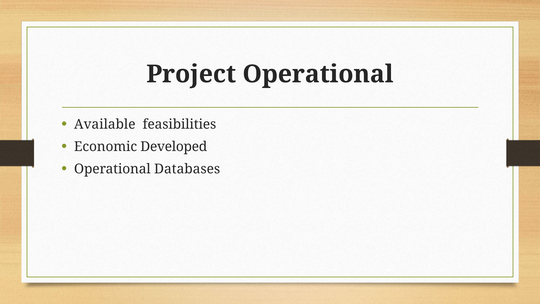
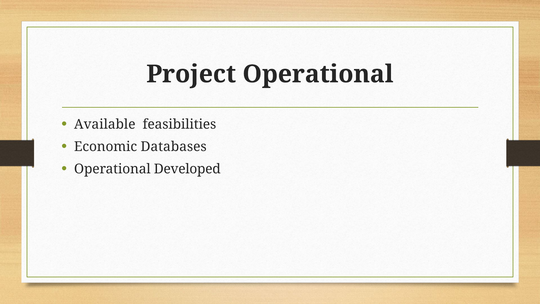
Developed: Developed -> Databases (174, 147)
Databases: Databases -> Developed (187, 169)
